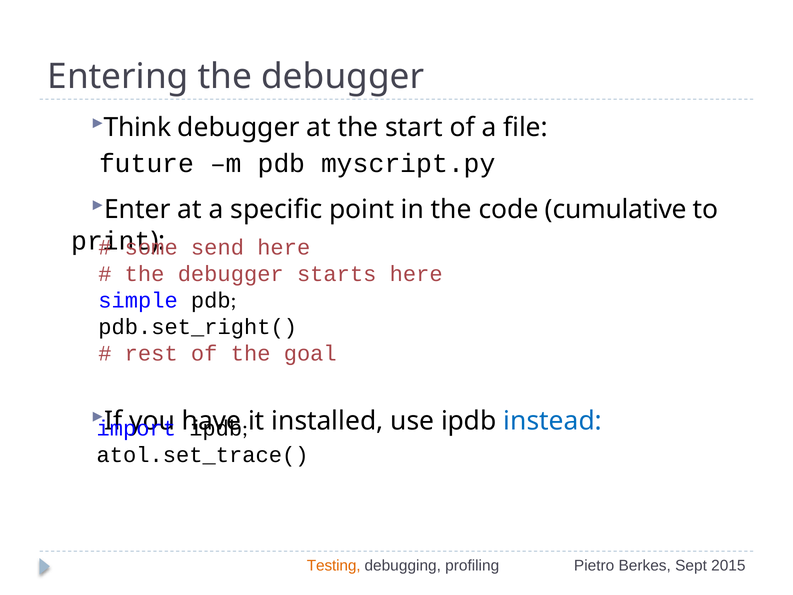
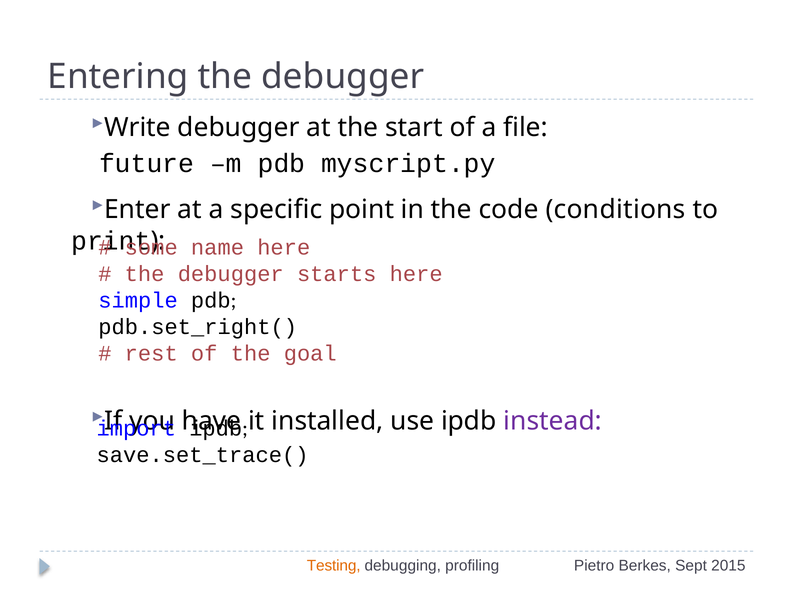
Think: Think -> Write (137, 127)
cumulative: cumulative -> conditions (616, 209)
send: send -> name (217, 247)
instead colour: blue -> purple (553, 421)
atol.set_trace(: atol.set_trace( -> save.set_trace( (203, 455)
